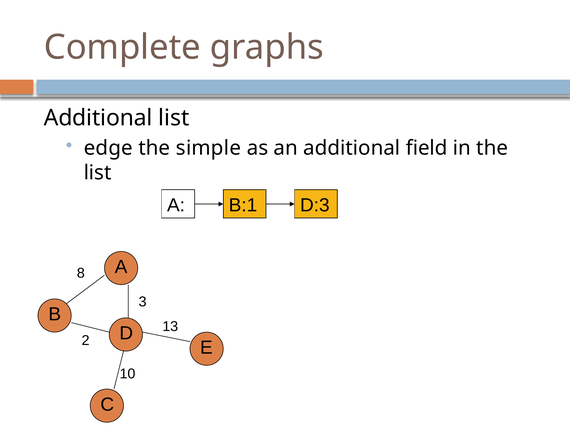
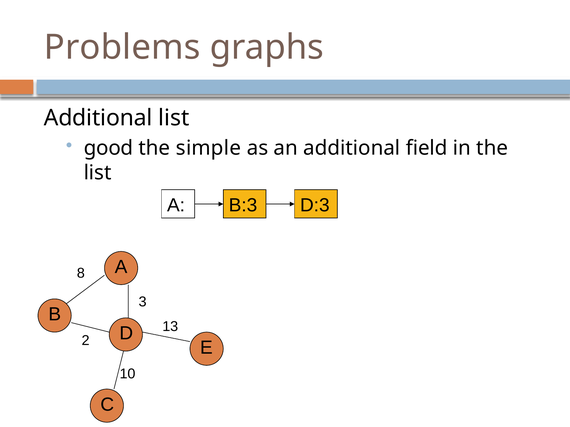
Complete: Complete -> Problems (122, 48)
edge: edge -> good (108, 148)
B:1: B:1 -> B:3 (243, 206)
